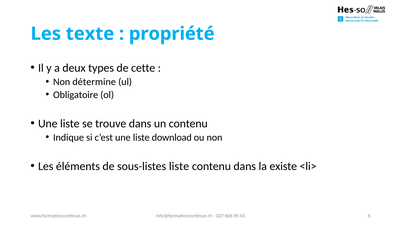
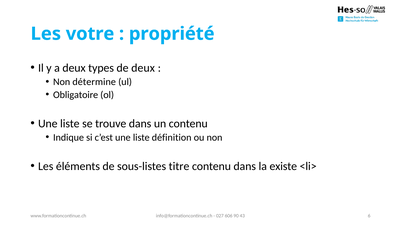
texte: texte -> votre (90, 34)
de cette: cette -> deux (143, 68)
download: download -> définition (172, 137)
sous-listes liste: liste -> titre (179, 166)
